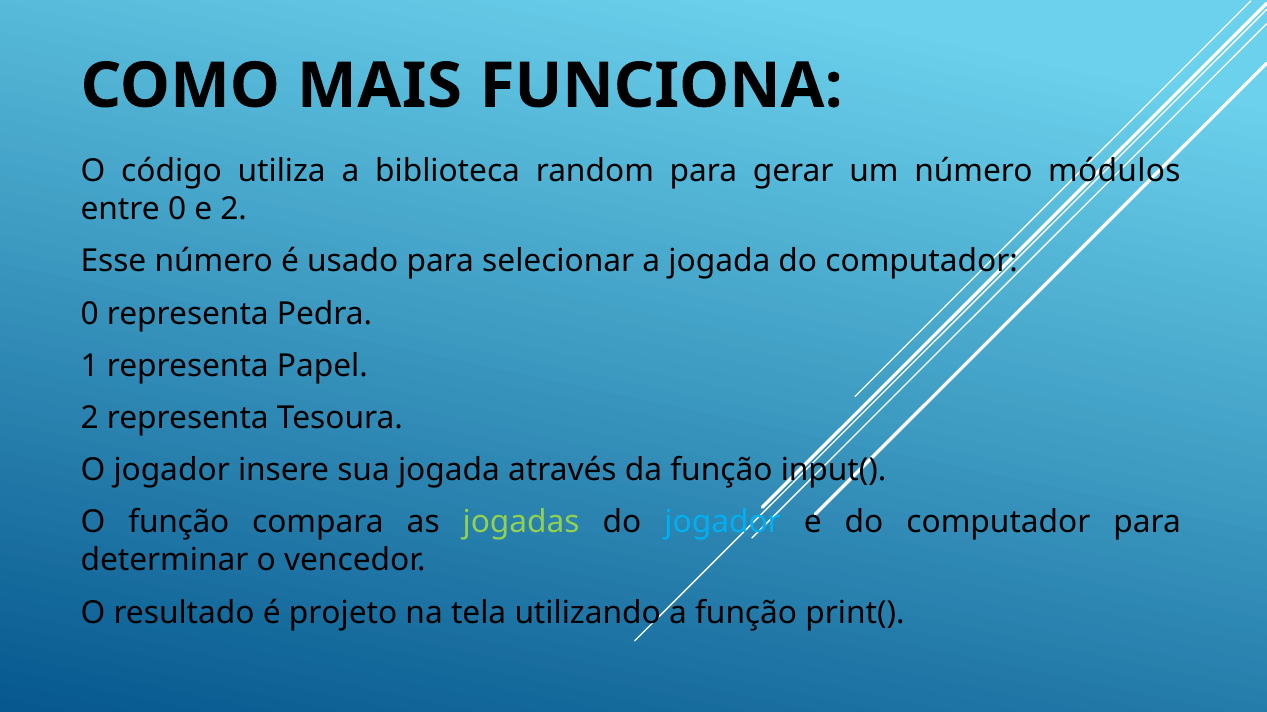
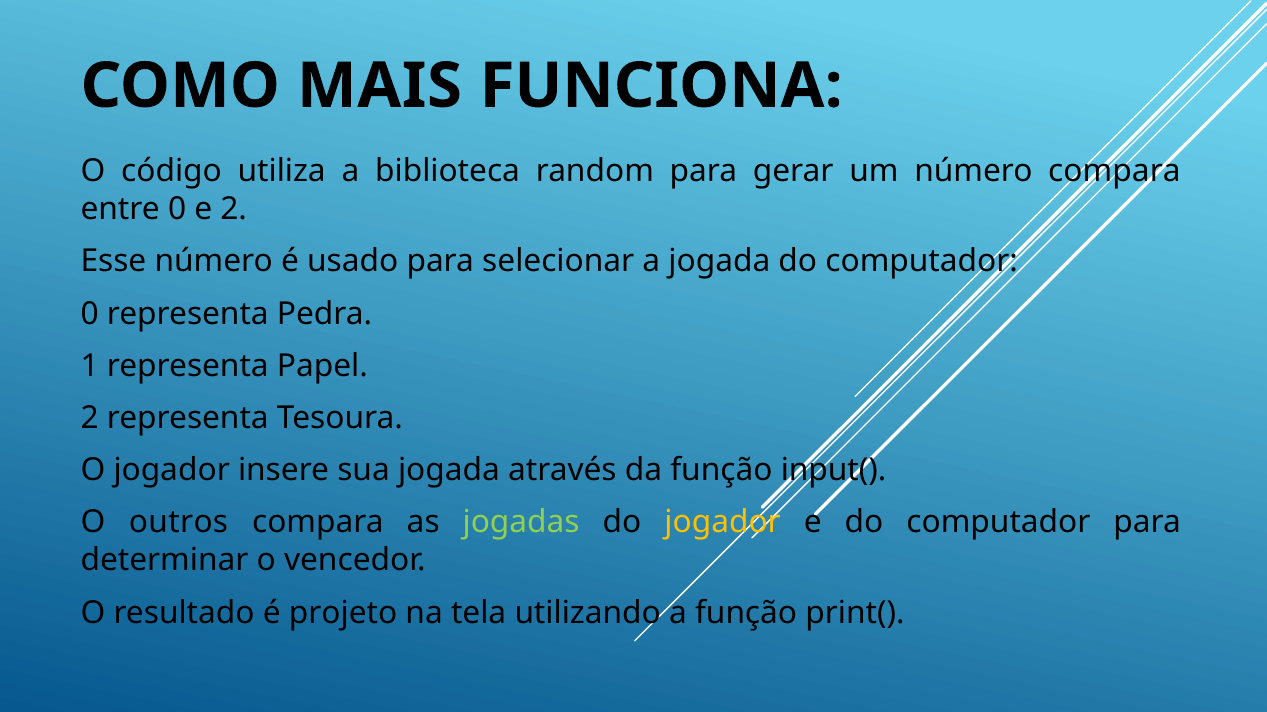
número módulos: módulos -> compara (1114, 171)
O função: função -> outros (179, 523)
jogador colour: light blue -> yellow (723, 523)
